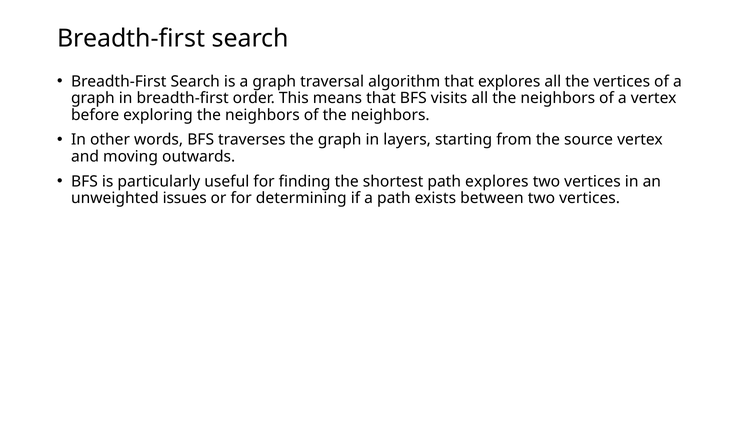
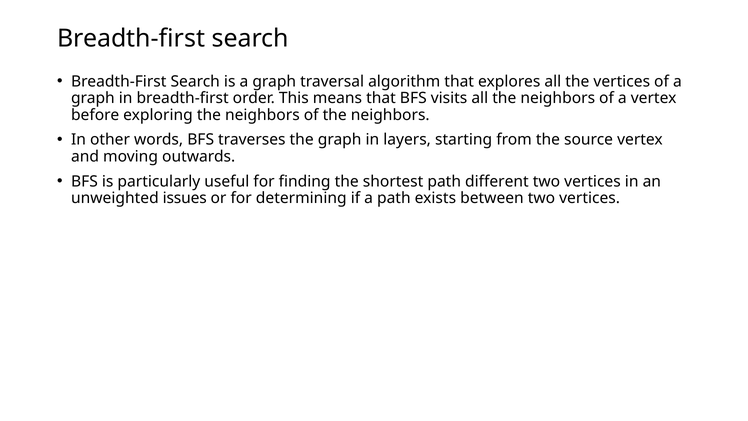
path explores: explores -> different (497, 181)
